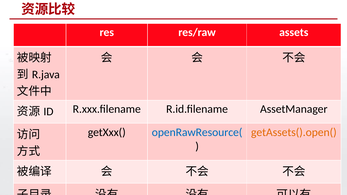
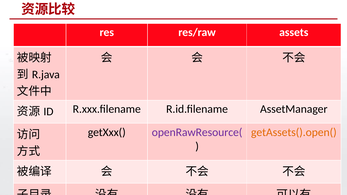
openRawResource( colour: blue -> purple (197, 132)
